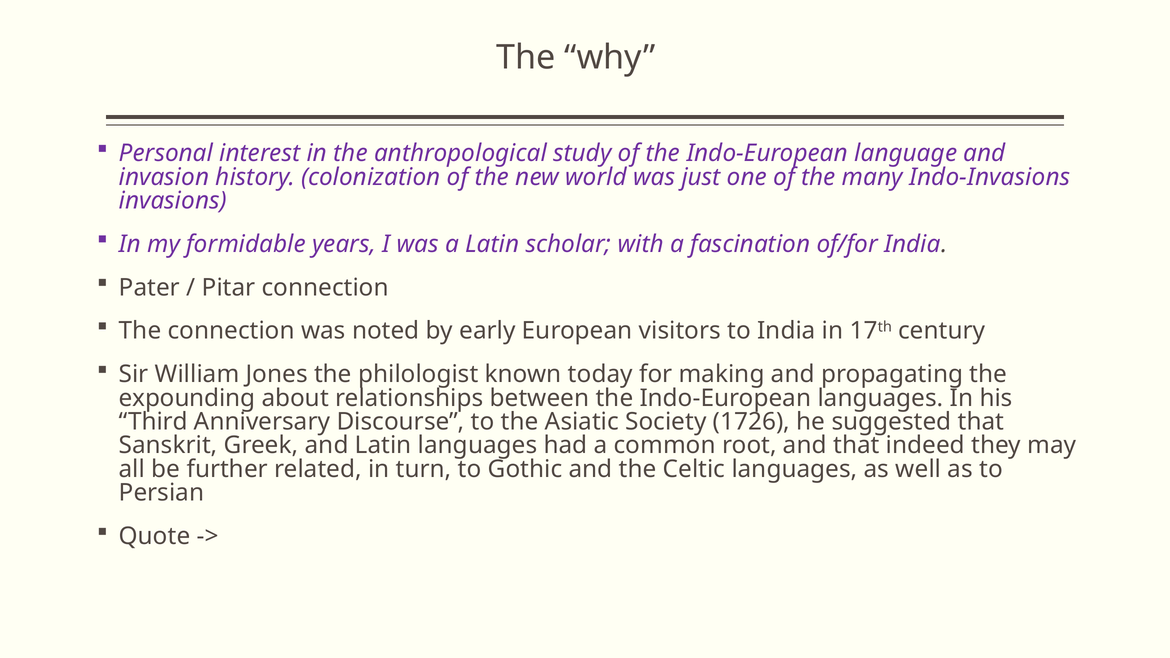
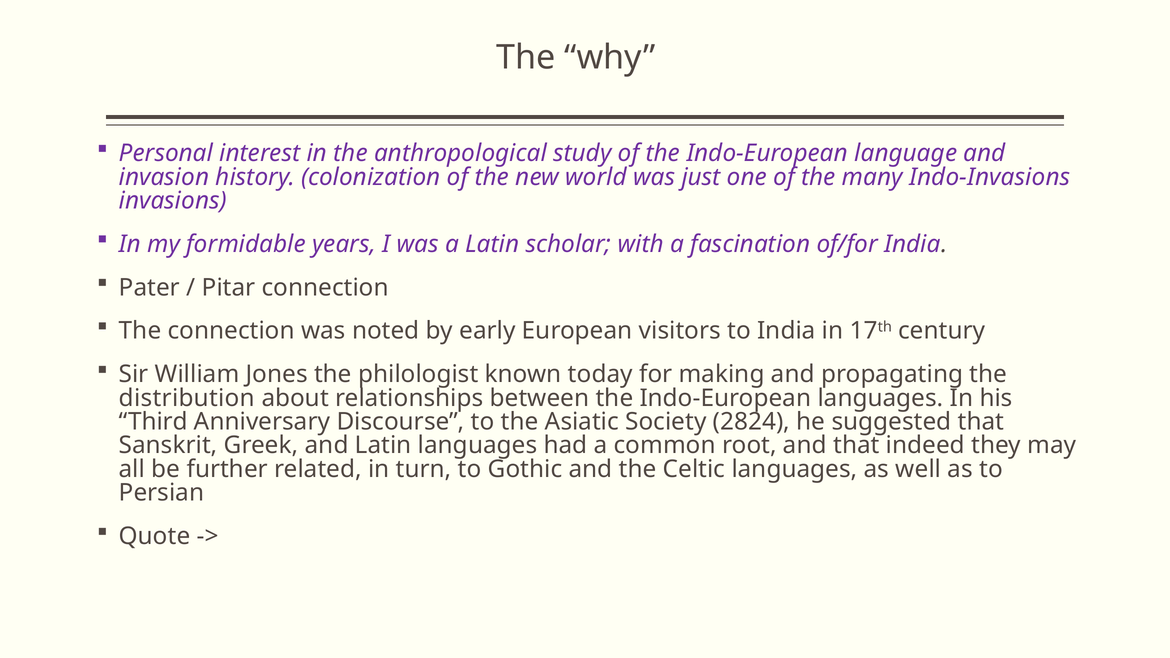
expounding: expounding -> distribution (187, 398)
1726: 1726 -> 2824 (751, 422)
